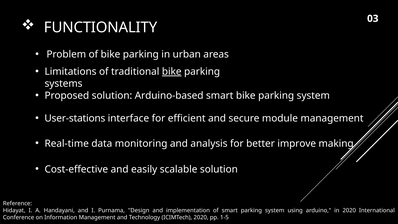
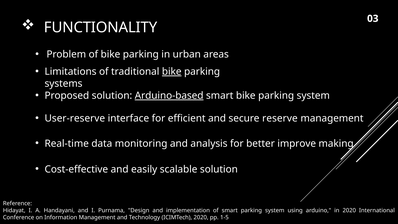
Arduino-based underline: none -> present (169, 96)
User-stations: User-stations -> User-reserve (75, 118)
module: module -> reserve (280, 118)
